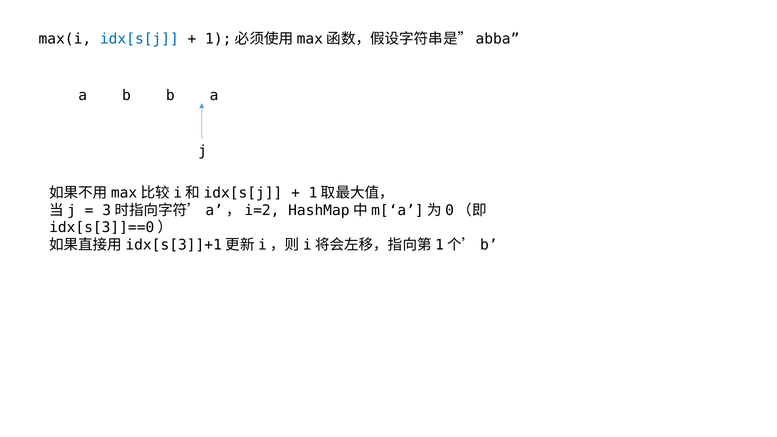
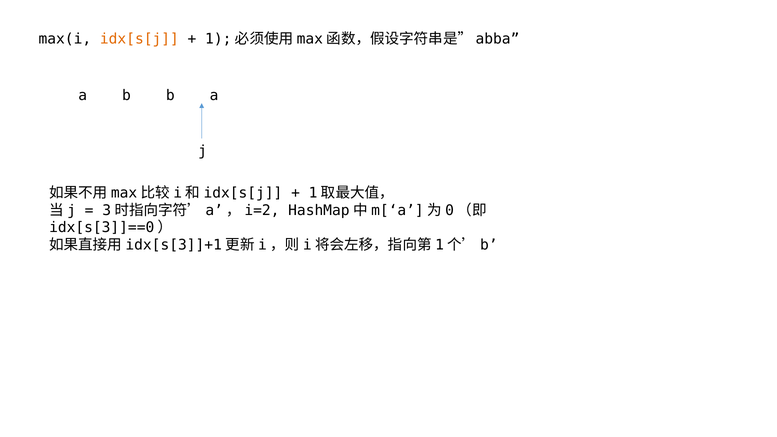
idx[s[j colour: blue -> orange (139, 39)
